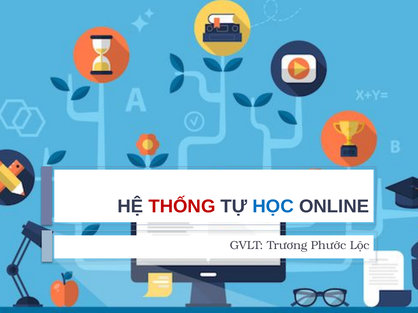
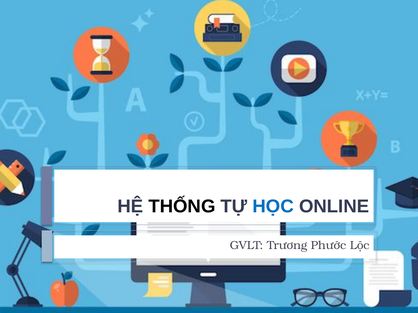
THỐNG colour: red -> black (182, 207)
